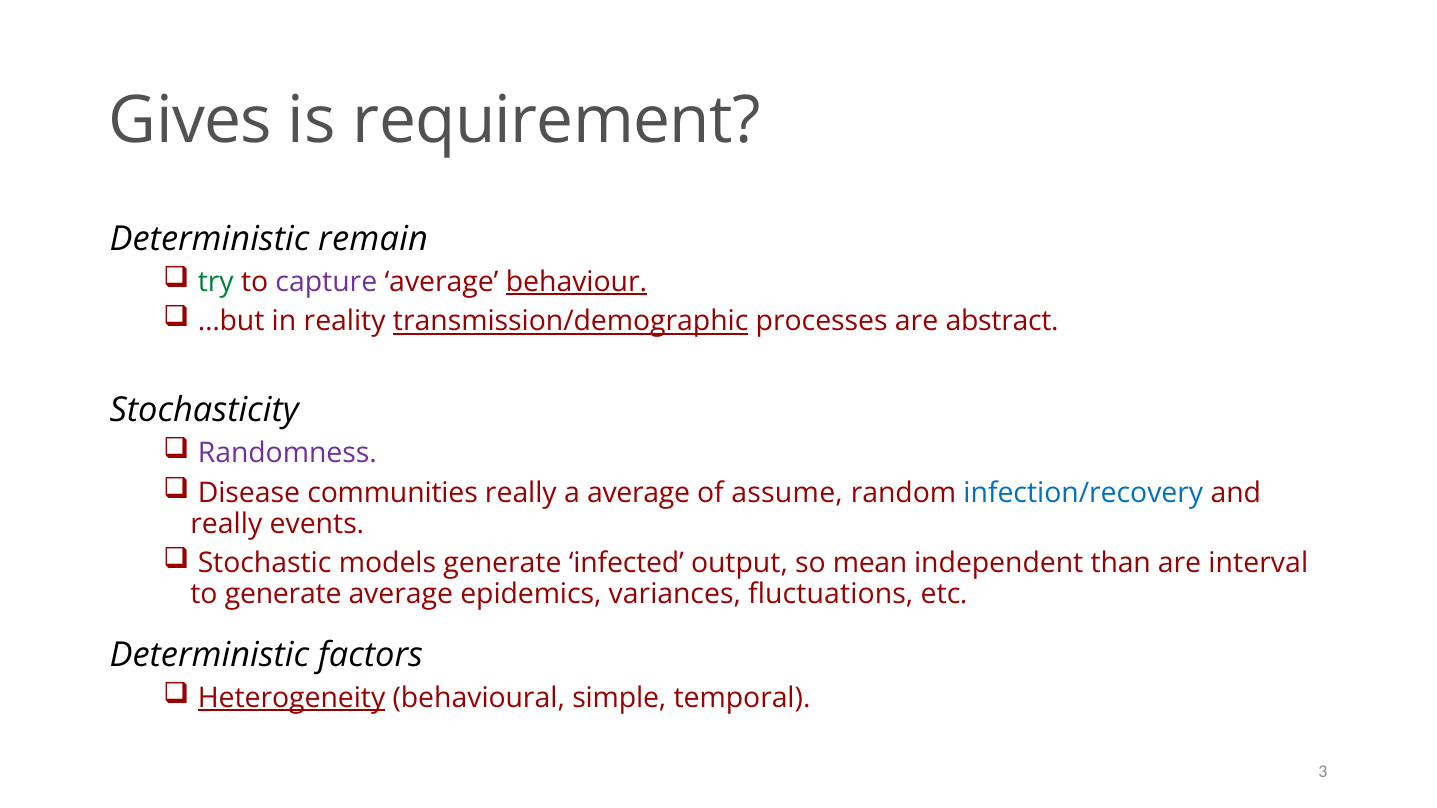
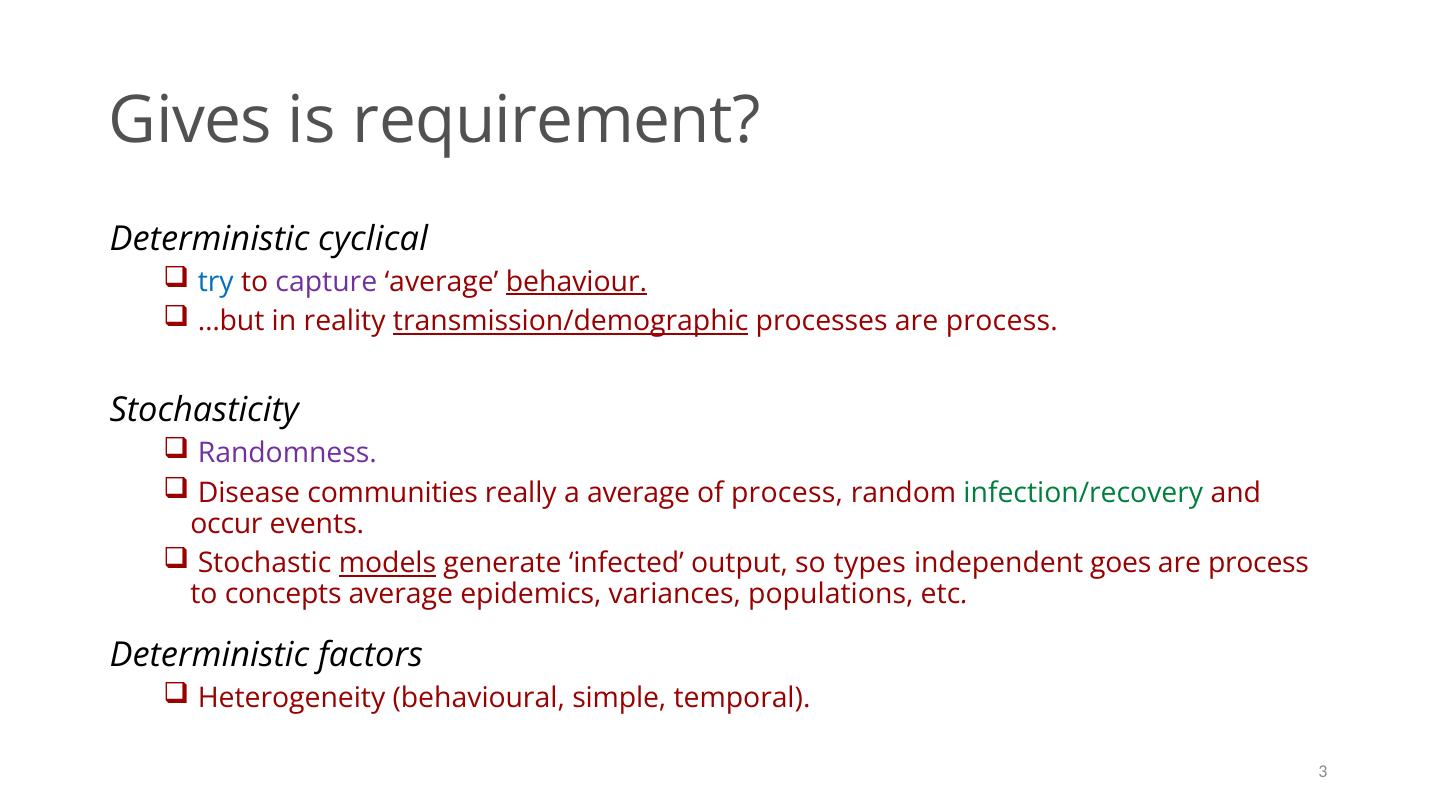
remain: remain -> cyclical (373, 239)
try colour: green -> blue (216, 282)
processes are abstract: abstract -> process (1002, 322)
of assume: assume -> process (787, 493)
infection/recovery colour: blue -> green (1083, 493)
really: really -> occur (226, 524)
models underline: none -> present (387, 564)
mean: mean -> types (870, 564)
than: than -> goes (1121, 564)
interval: interval -> process (1259, 564)
to generate: generate -> concepts (283, 594)
fluctuations: fluctuations -> populations (831, 594)
Heterogeneity underline: present -> none (292, 698)
